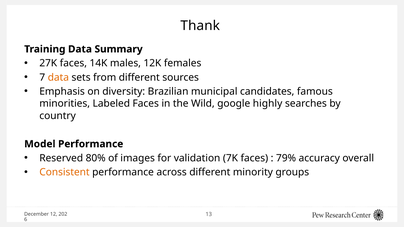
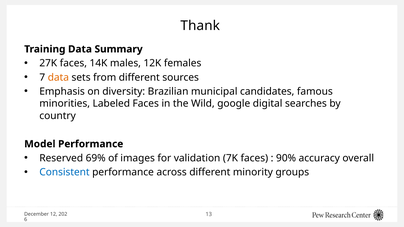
highly: highly -> digital (268, 104)
80%: 80% -> 69% (96, 158)
79%: 79% -> 90% (286, 158)
Consistent colour: orange -> blue (64, 172)
